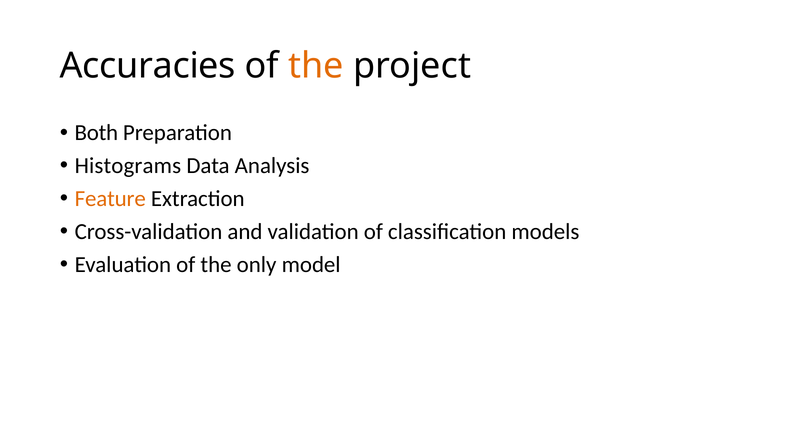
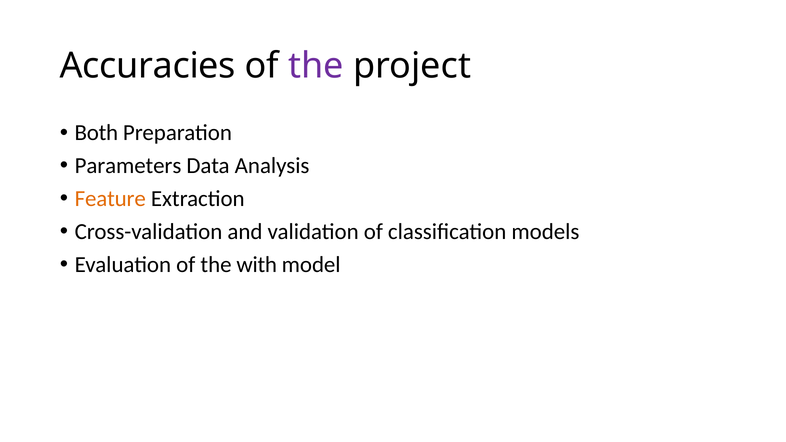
the colour: orange -> purple (316, 66)
Histograms: Histograms -> Parameters (128, 166)
only: only -> with (257, 265)
